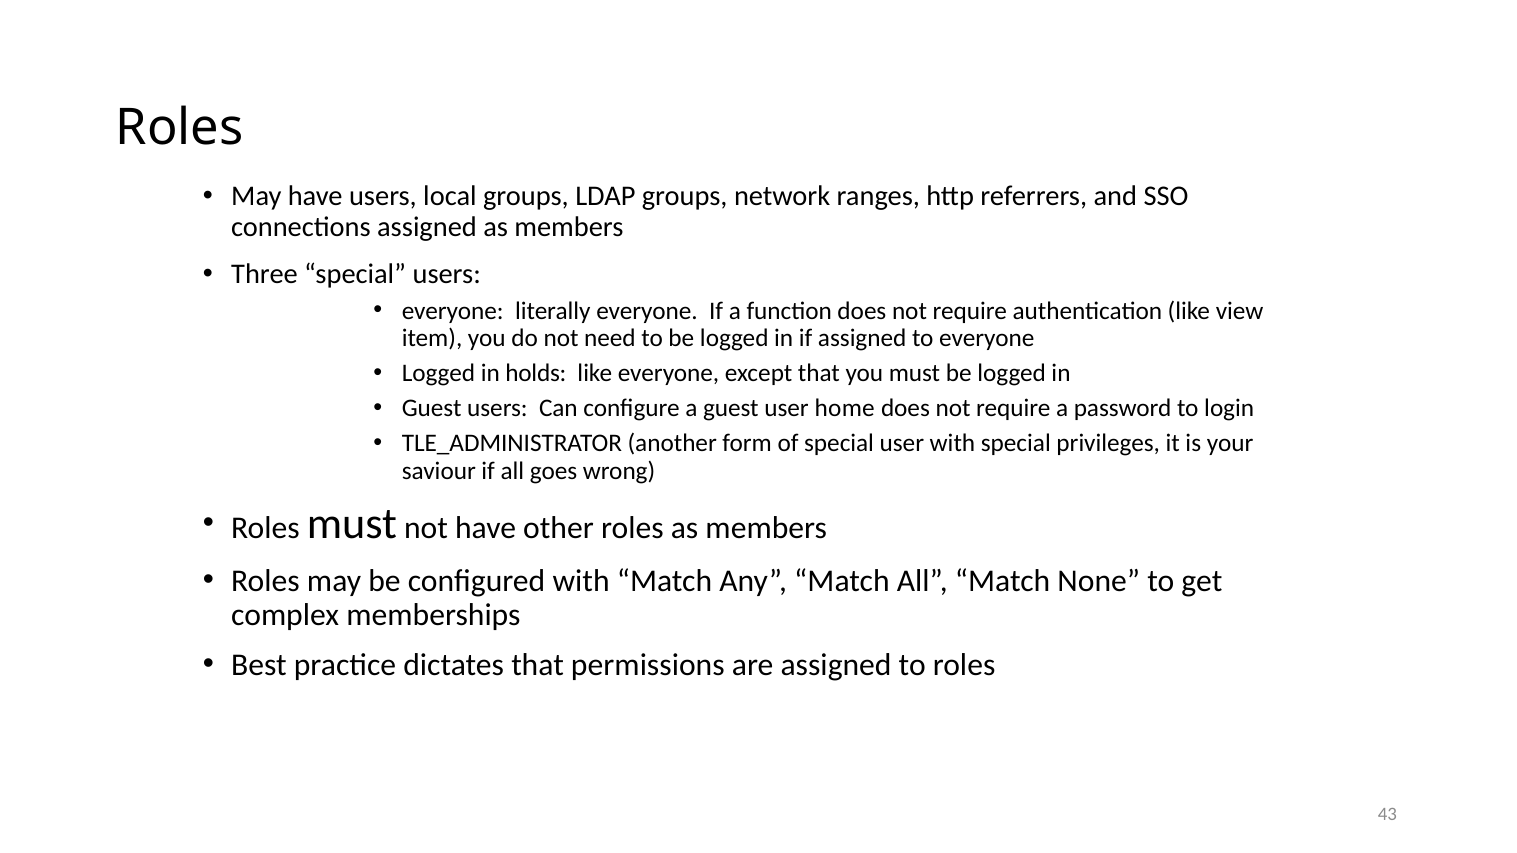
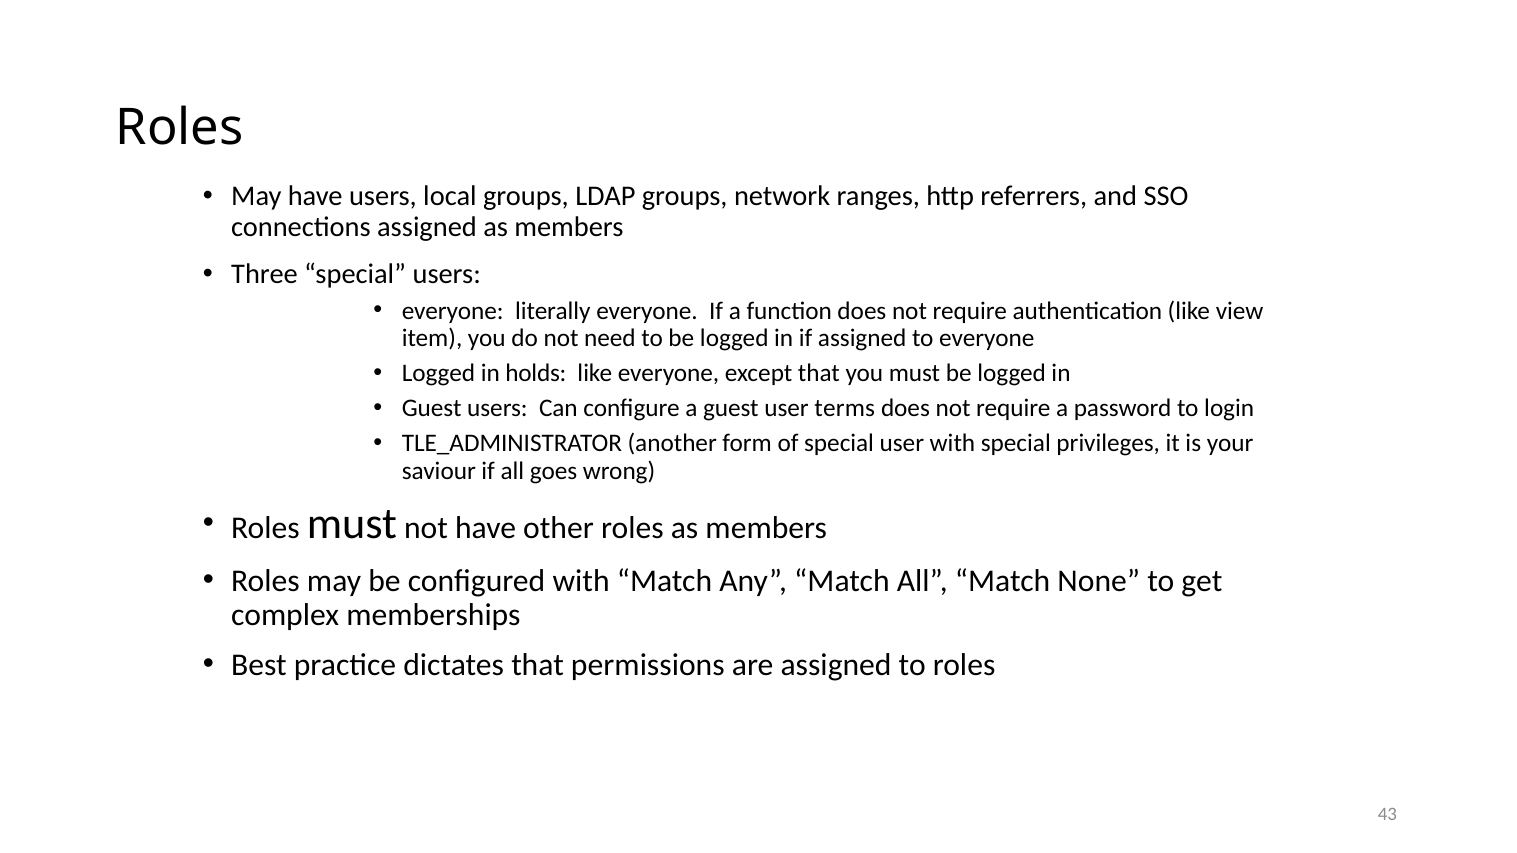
home: home -> terms (845, 408)
